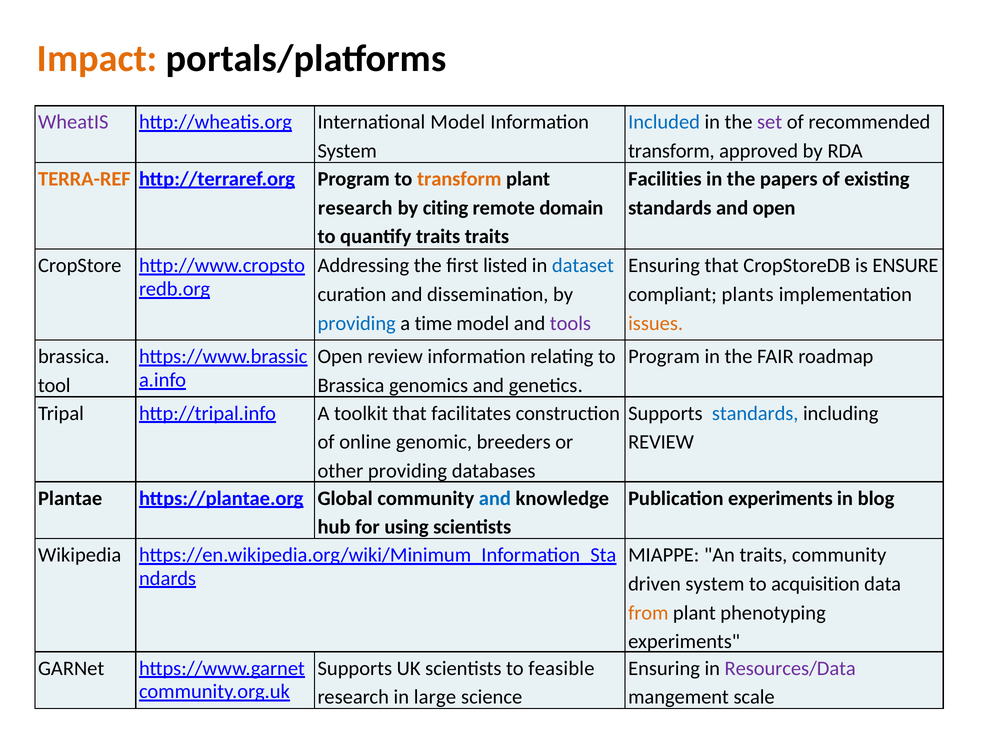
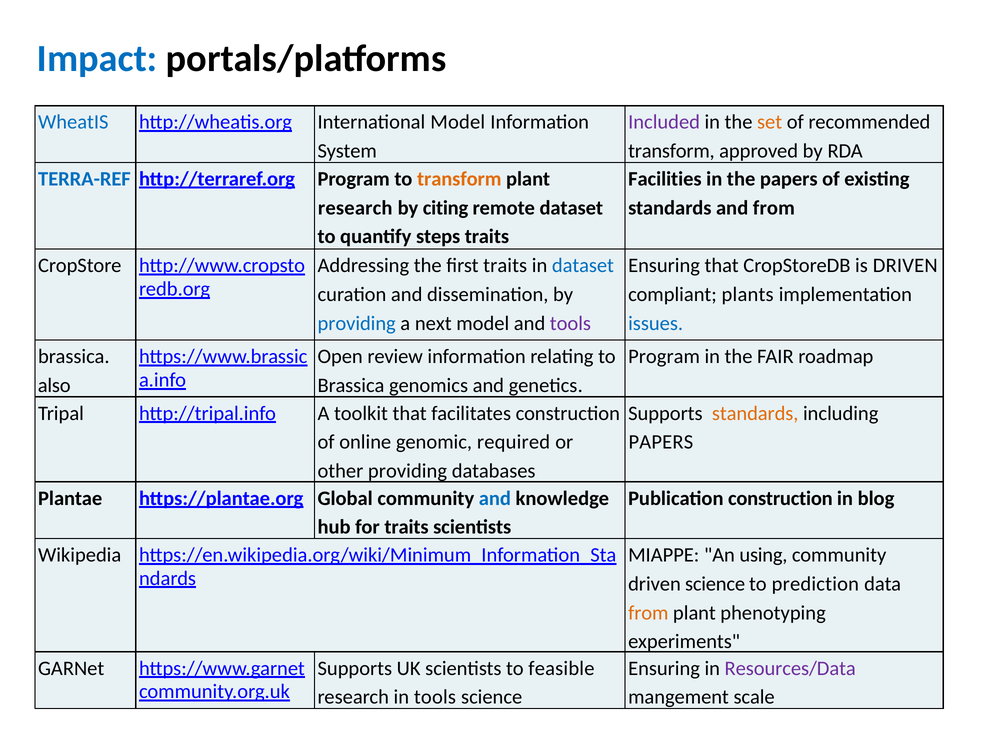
Impact colour: orange -> blue (97, 59)
WheatIS colour: purple -> blue (73, 122)
Included colour: blue -> purple (664, 122)
set colour: purple -> orange (770, 122)
TERRA-REF colour: orange -> blue (84, 179)
remote domain: domain -> dataset (571, 208)
and open: open -> from (774, 208)
quantify traits: traits -> steps (438, 237)
first listed: listed -> traits (505, 266)
is ENSURE: ENSURE -> DRIVEN (905, 266)
time: time -> next (433, 324)
issues colour: orange -> blue (656, 324)
tool: tool -> also (54, 386)
standards colour: blue -> orange (755, 414)
breeders: breeders -> required (514, 443)
REVIEW: REVIEW -> PAPERS (661, 443)
Publication experiments: experiments -> construction (780, 499)
for using: using -> traits (406, 528)
An traits: traits -> using (763, 555)
driven system: system -> science (715, 584)
acquisition: acquisition -> prediction (815, 584)
in large: large -> tools (435, 698)
